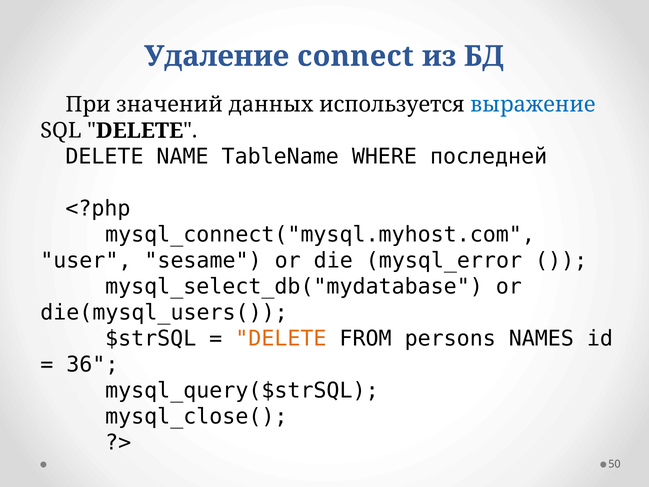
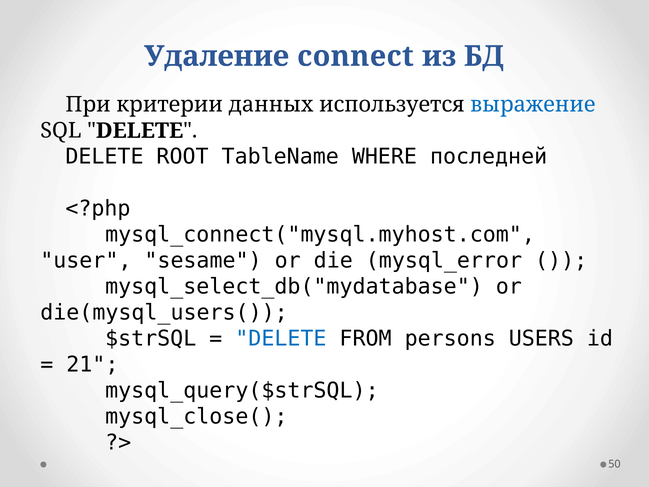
значений: значений -> критерии (170, 105)
NAME: NAME -> ROOT (183, 157)
DELETE colour: orange -> blue (281, 338)
NAMES: NAMES -> USERS (541, 338)
36: 36 -> 21 (92, 364)
